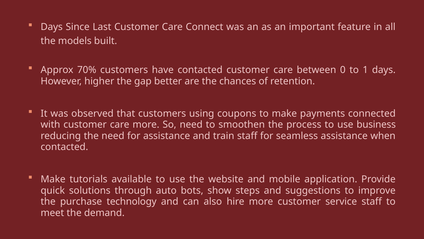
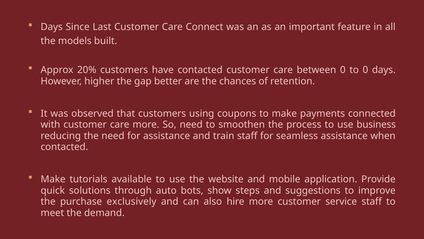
70%: 70% -> 20% (87, 70)
to 1: 1 -> 0 (365, 70)
technology: technology -> exclusively (132, 201)
